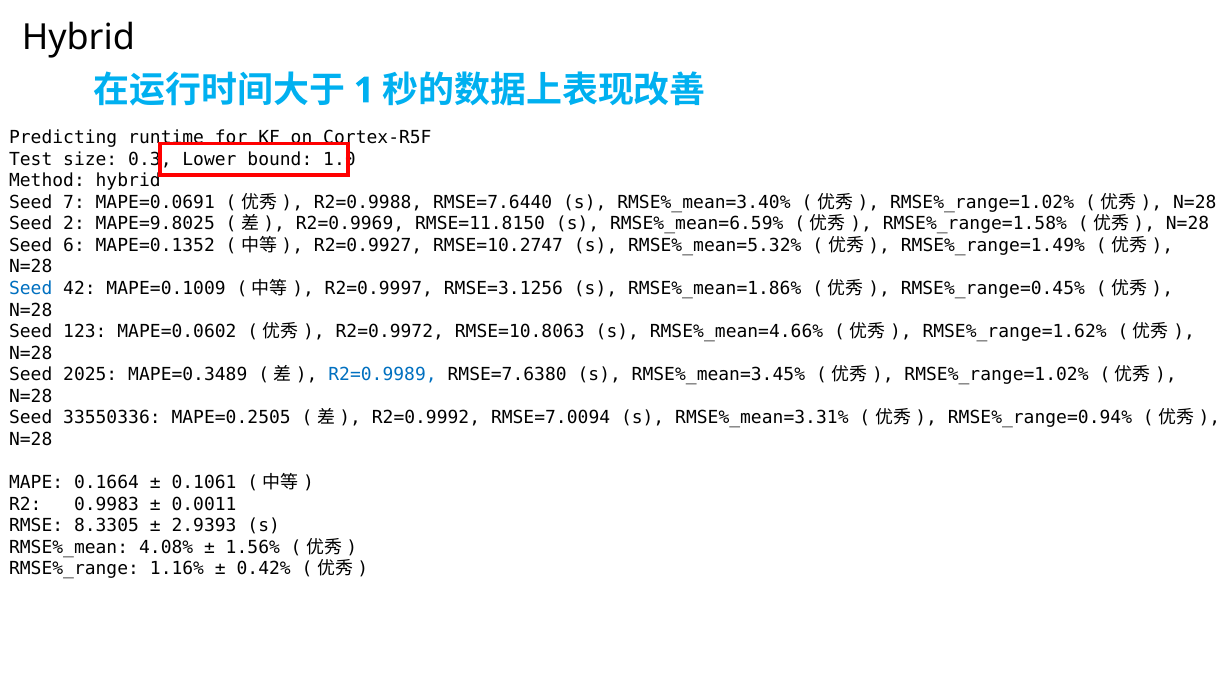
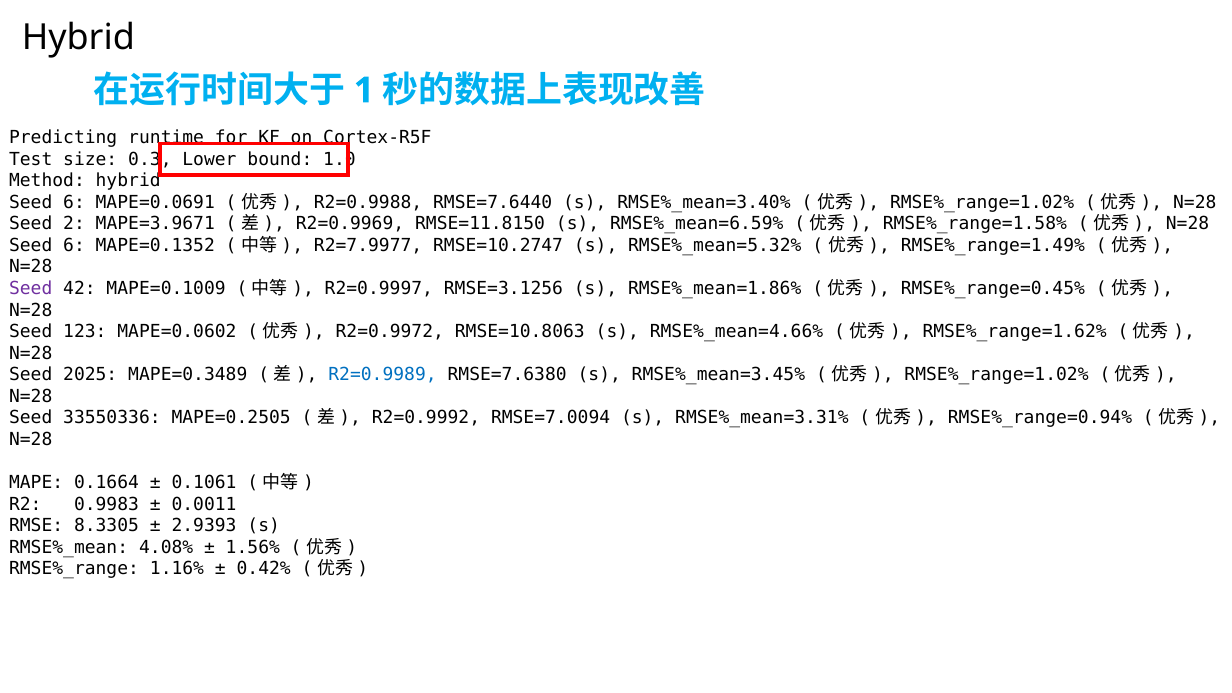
7: 7 -> 6 (74, 202)
MAPE=9.8025: MAPE=9.8025 -> MAPE=3.9671 (155, 224)
R2=0.9927: R2=0.9927 -> R2=7.9977 (368, 245)
Seed colour: blue -> purple (31, 289)
